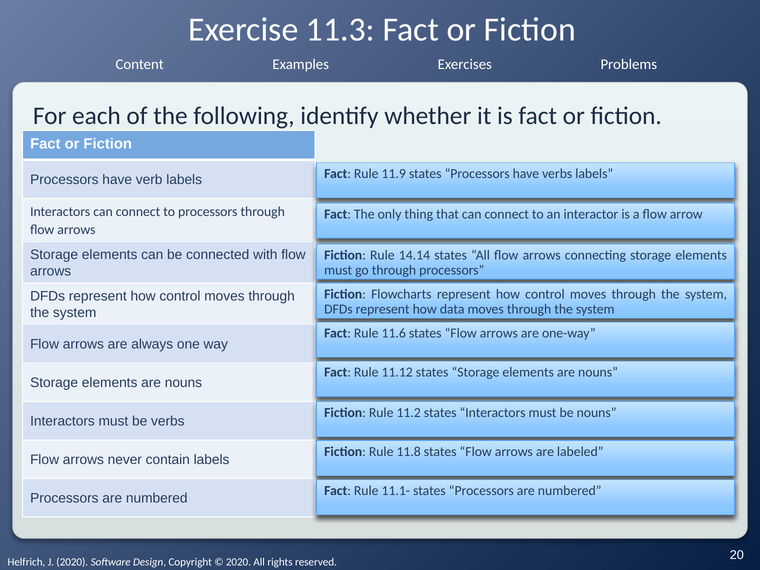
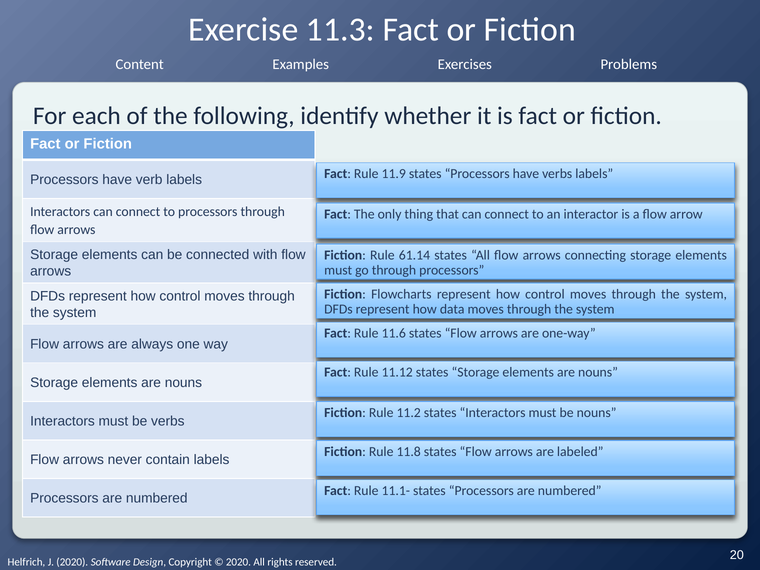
14.14: 14.14 -> 61.14 (414, 255)
